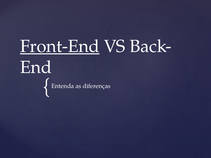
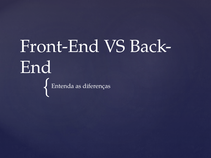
Front-End underline: present -> none (60, 46)
